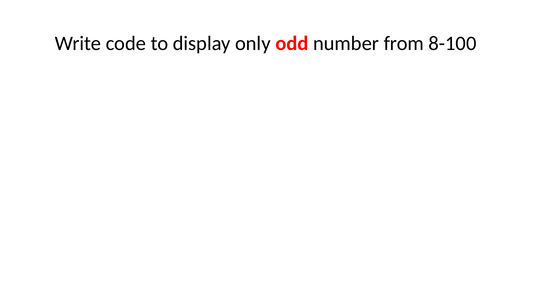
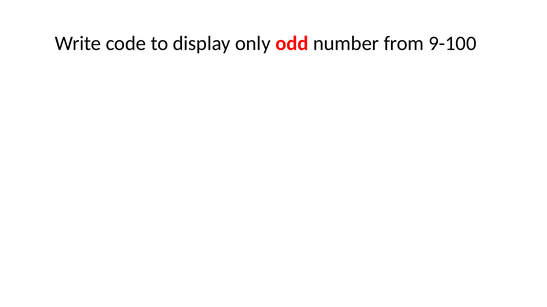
8-100: 8-100 -> 9-100 (452, 44)
